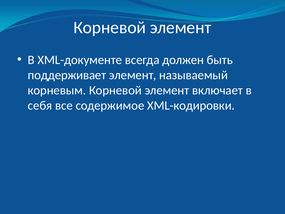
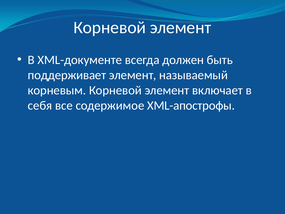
XML-кодировки: XML-кодировки -> XML-апострофы (191, 105)
